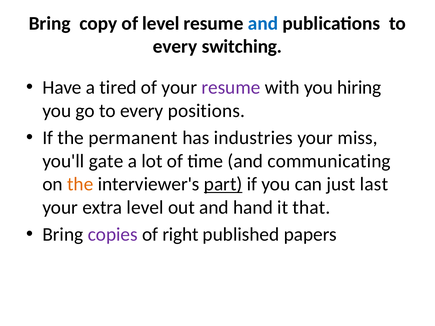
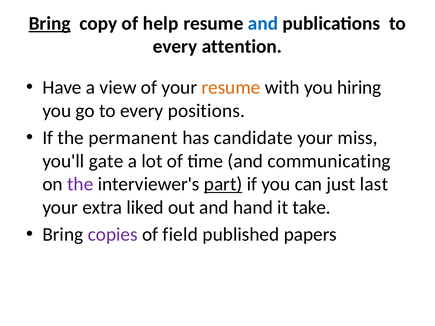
Bring underline: none -> present (50, 23)
of level: level -> help (161, 23)
switching: switching -> attention (242, 47)
tired: tired -> view (118, 88)
resume colour: purple -> orange (231, 88)
industries: industries -> candidate (253, 138)
the colour: orange -> purple (80, 184)
extra level: level -> liked (145, 208)
that: that -> take (312, 208)
right: right -> field (180, 235)
